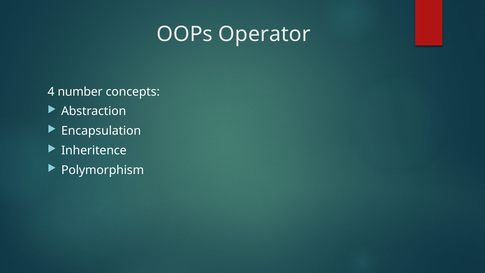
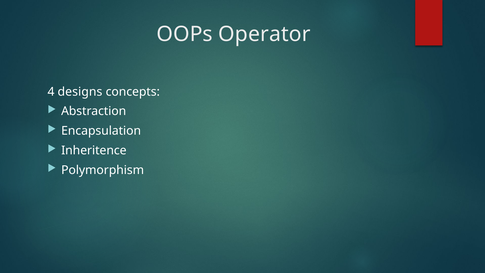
number: number -> designs (80, 92)
